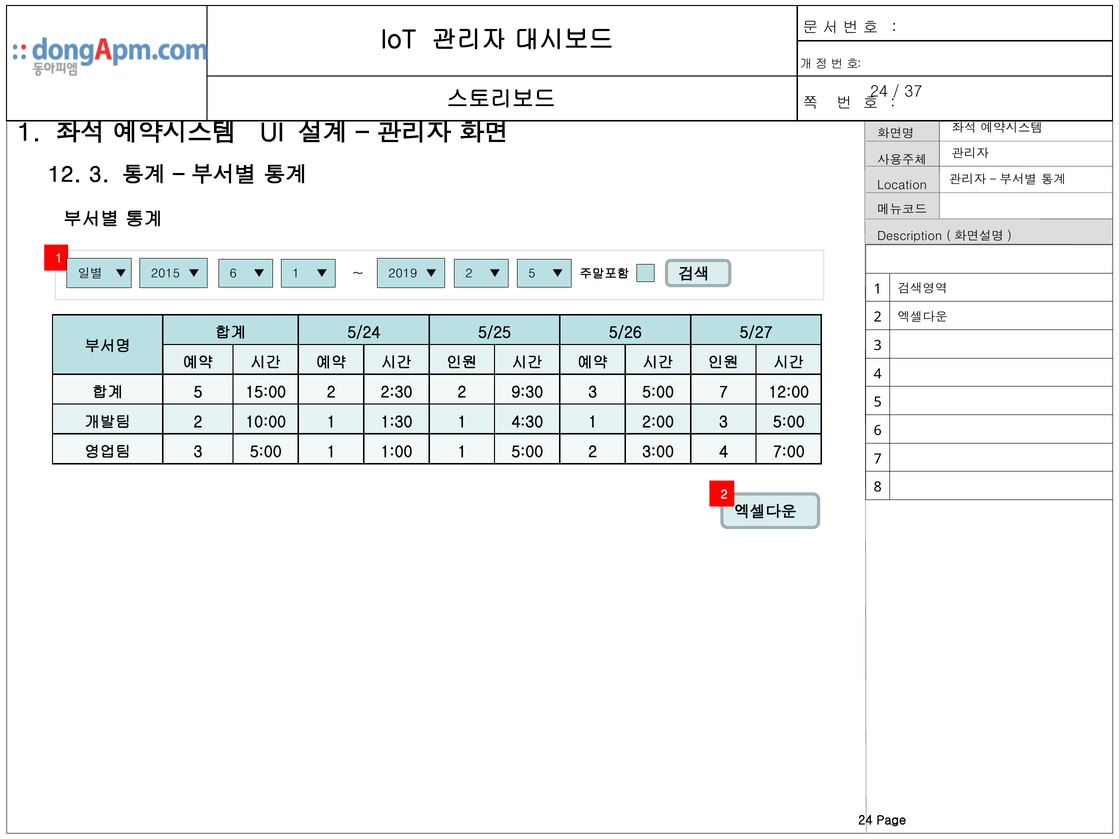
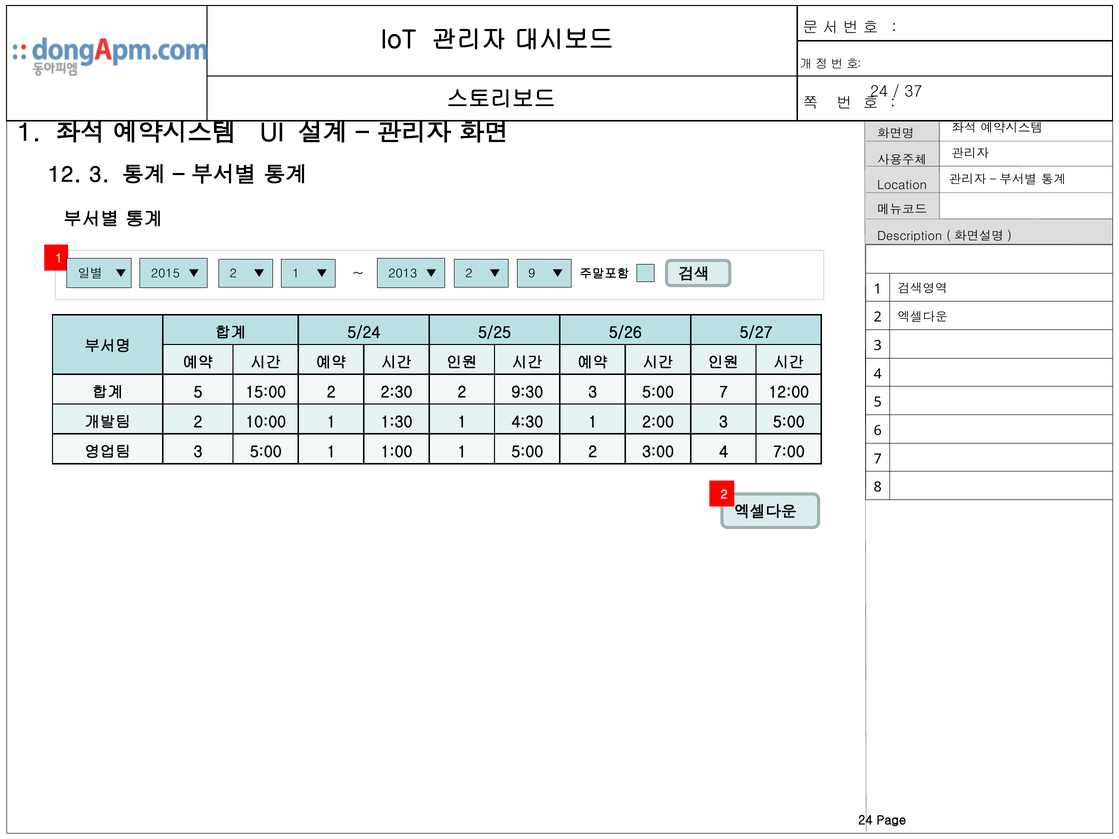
6: 6 -> 2 (233, 274)
2019: 2019 -> 2013 (403, 274)
5: 5 -> 9 (532, 274)
